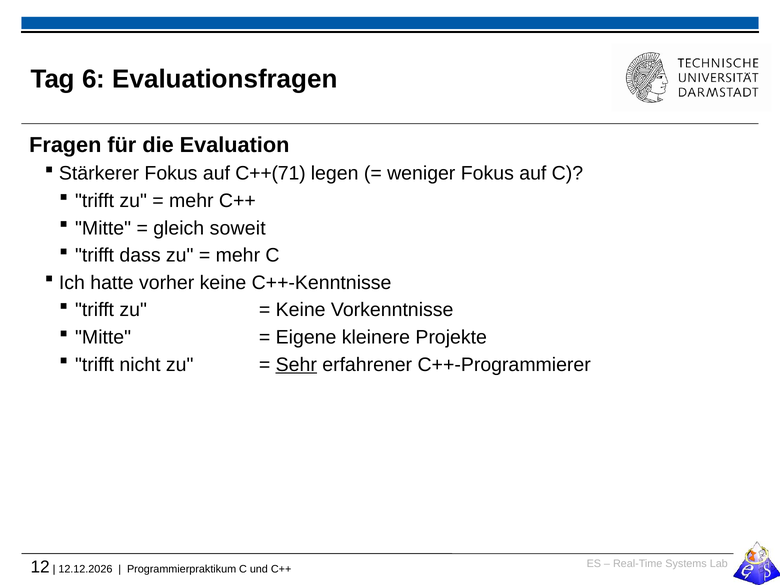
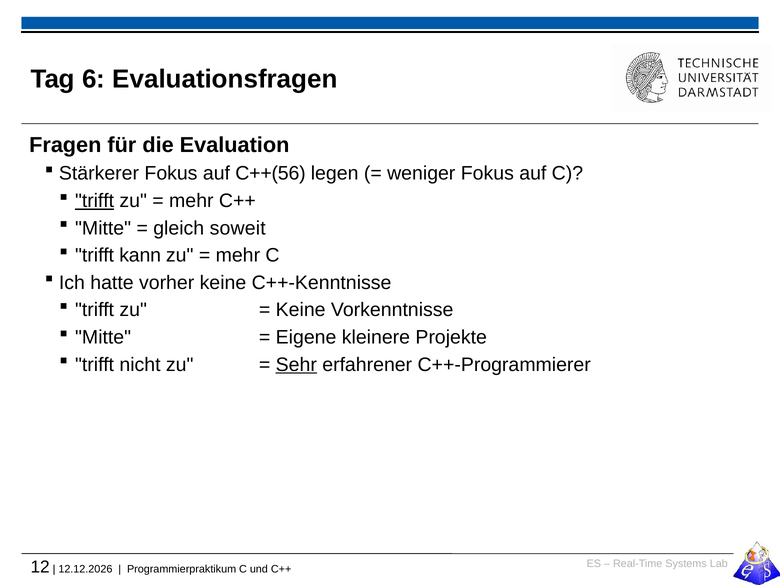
C++(71: C++(71 -> C++(56 (270, 173)
trifft underline: none -> present (95, 201)
dass: dass -> kann (140, 255)
